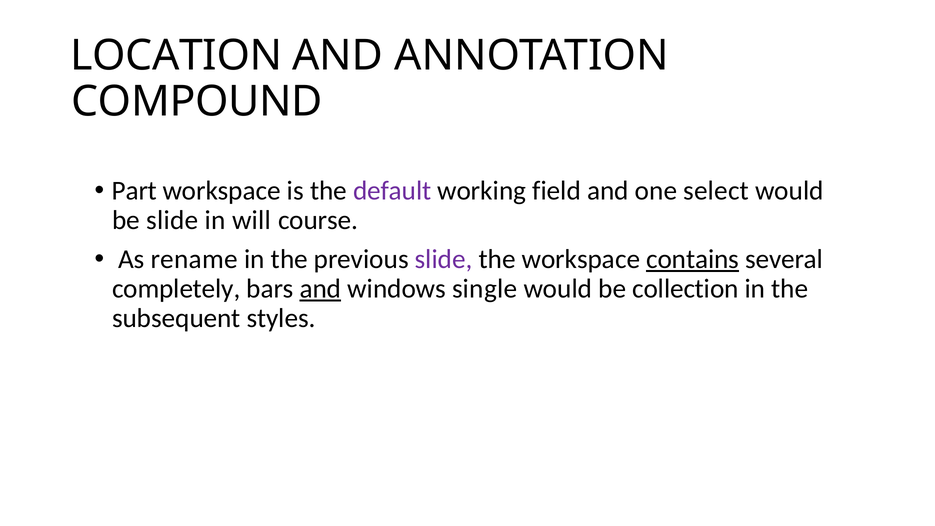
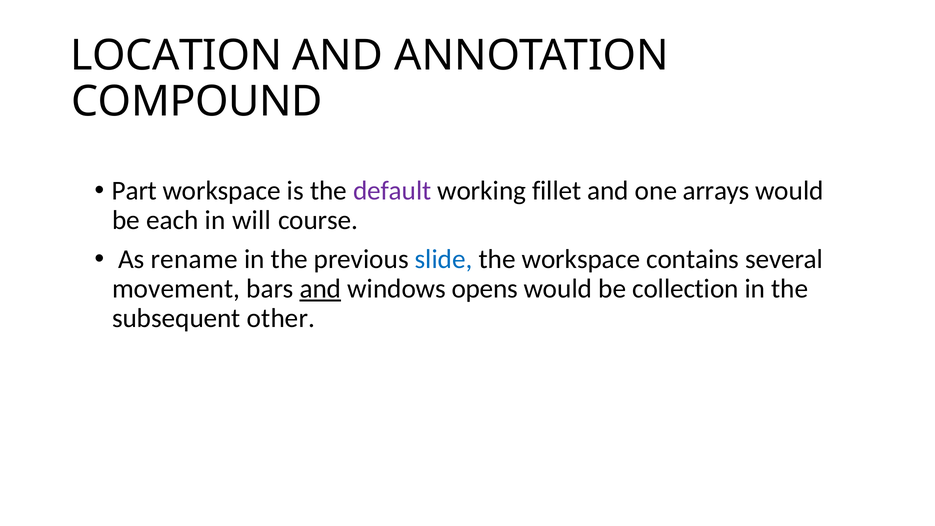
field: field -> fillet (557, 191)
select: select -> arrays (716, 191)
be slide: slide -> each (172, 220)
slide colour: purple -> blue (444, 259)
contains underline: present -> none (693, 259)
completely: completely -> movement (176, 289)
single: single -> opens (485, 289)
styles: styles -> other (281, 318)
